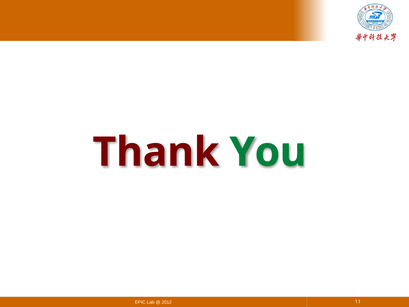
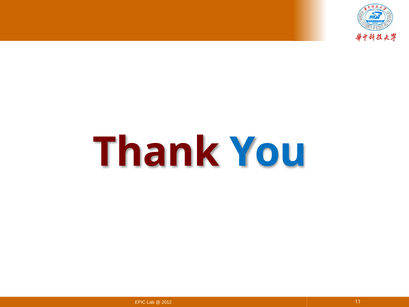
You colour: green -> blue (268, 152)
